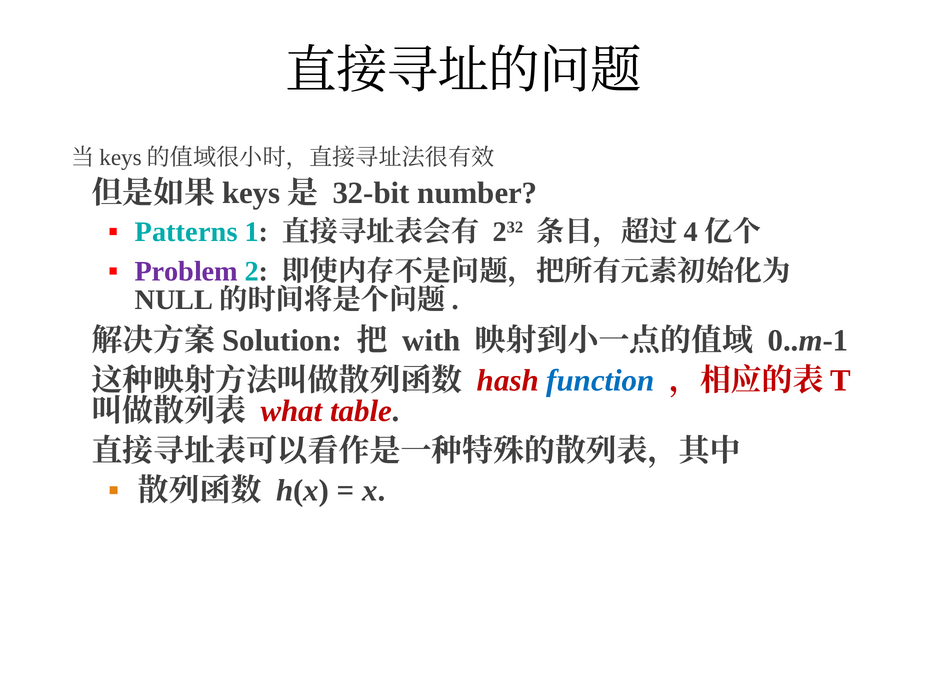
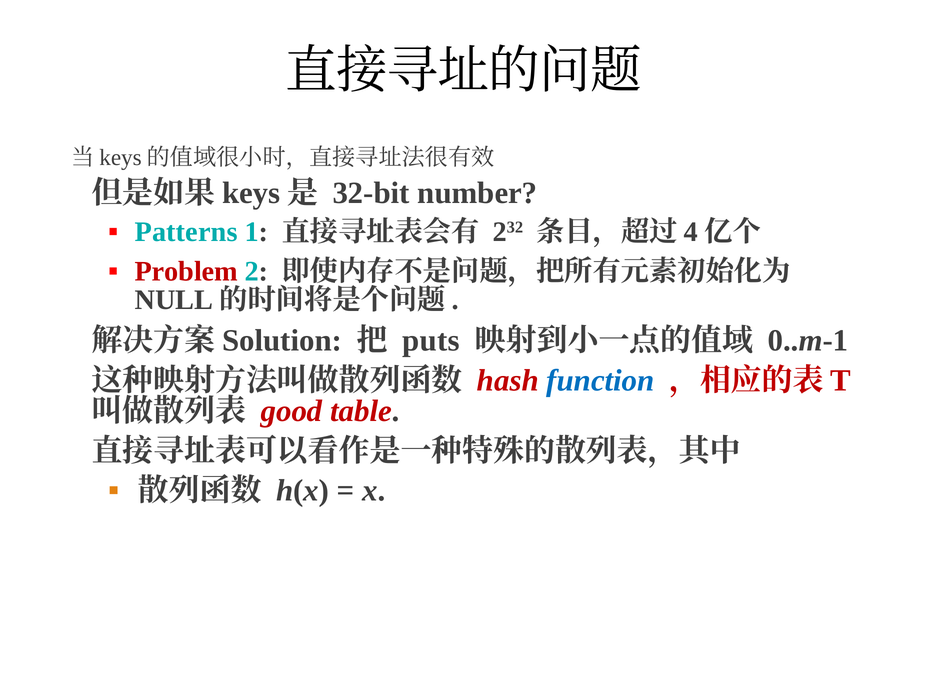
Problem colour: purple -> red (186, 272)
with: with -> puts (431, 341)
what: what -> good (292, 411)
